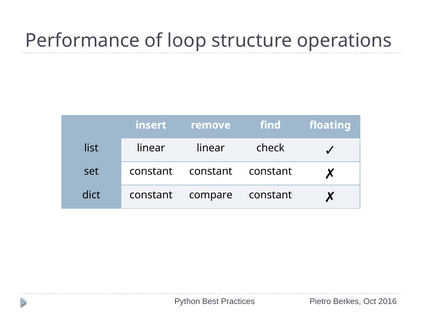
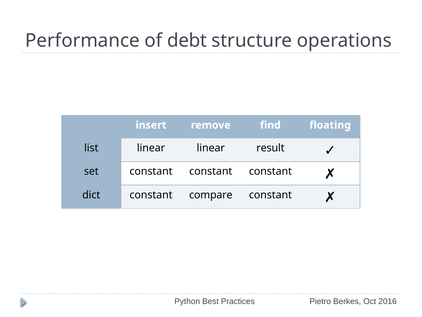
loop: loop -> debt (187, 41)
check: check -> result (270, 148)
